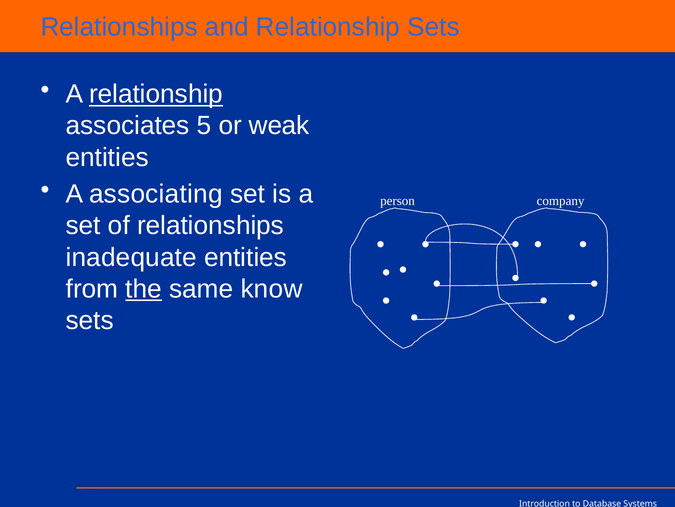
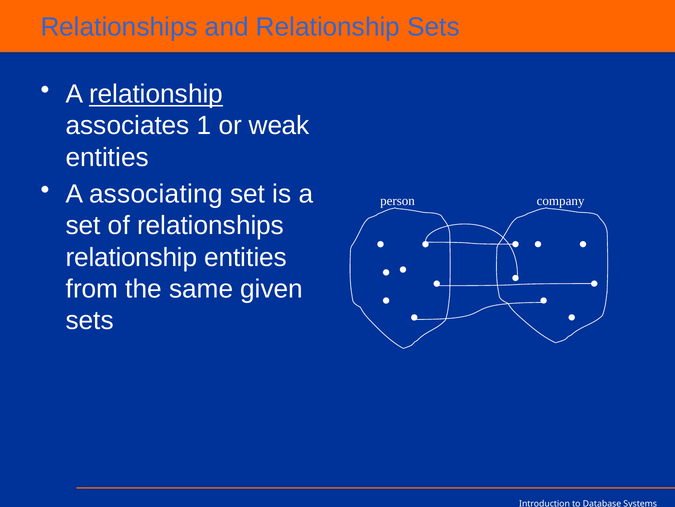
5: 5 -> 1 (204, 126)
inadequate: inadequate -> relationship (131, 257)
the underline: present -> none (144, 288)
know: know -> given (272, 288)
